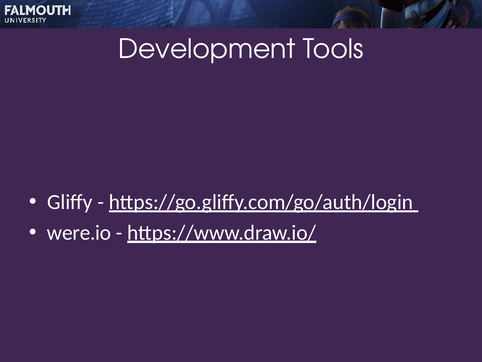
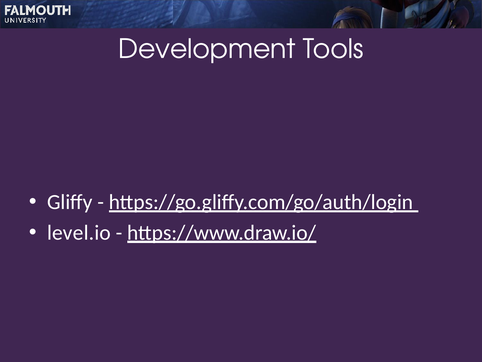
were.io: were.io -> level.io (79, 232)
